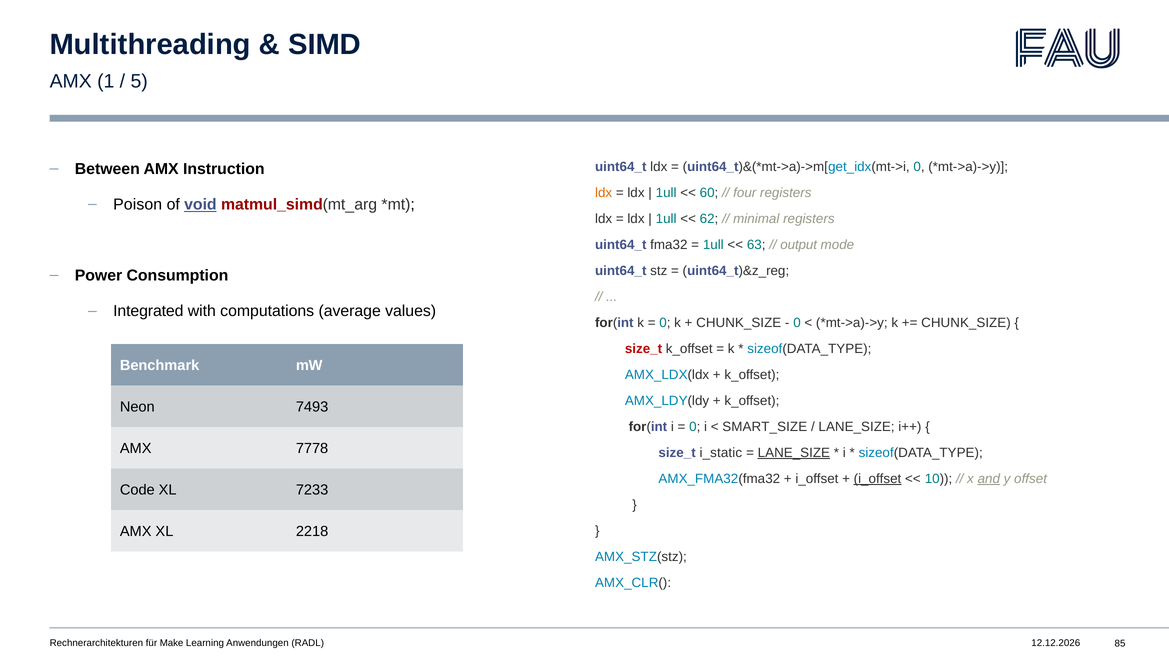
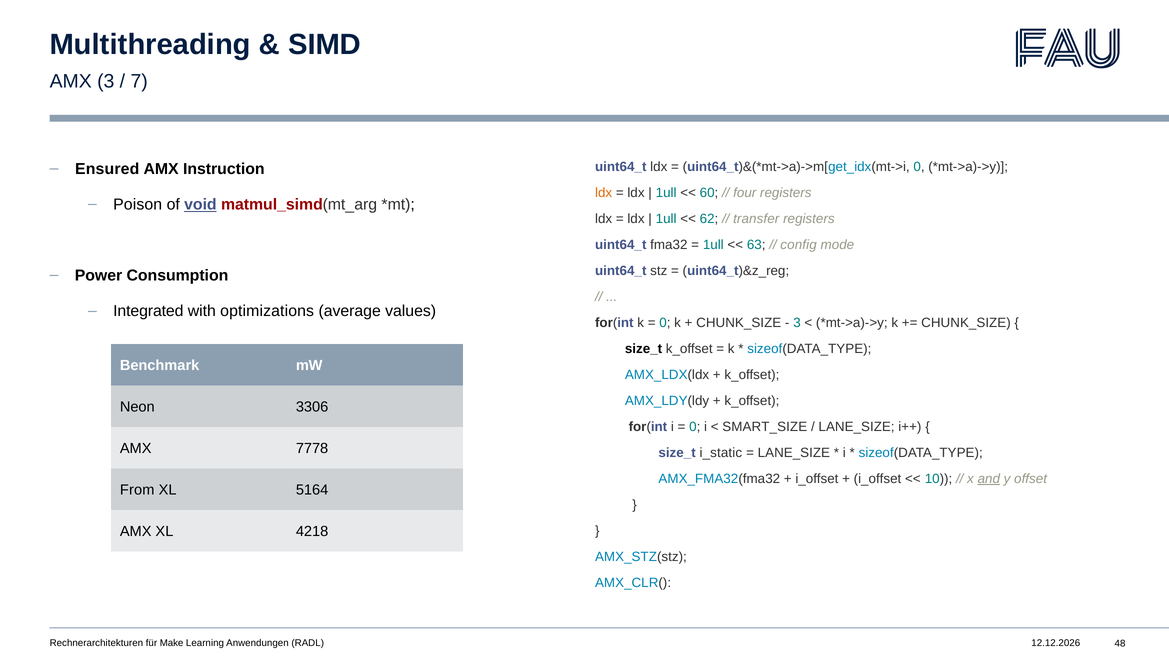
AMX 1: 1 -> 3 (106, 81)
5: 5 -> 7 (139, 81)
Between: Between -> Ensured (107, 169)
minimal: minimal -> transfer (756, 219)
output: output -> config (799, 245)
computations: computations -> optimizations (267, 311)
0: 0 -> 3 (797, 323)
size_t colour: red -> black (644, 349)
7493: 7493 -> 3306 (312, 406)
LANE_SIZE underline: present -> none (794, 452)
i_offset underline: present -> none (877, 478)
Code: Code -> From (137, 489)
7233: 7233 -> 5164 (312, 489)
2218: 2218 -> 4218 (312, 531)
85: 85 -> 48 (1120, 643)
